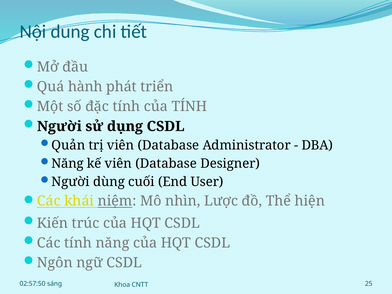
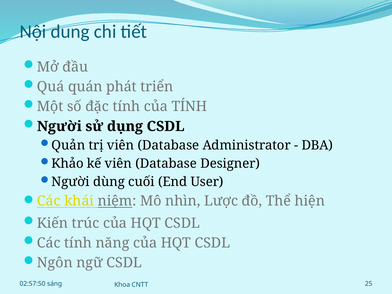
hành: hành -> quán (85, 87)
Năng: Năng -> Khảo (68, 164)
